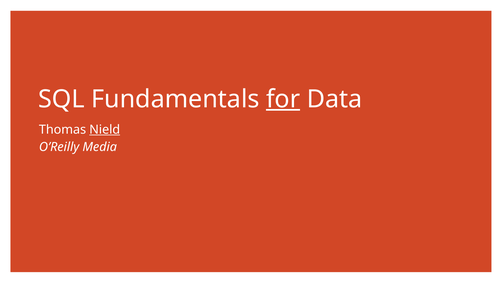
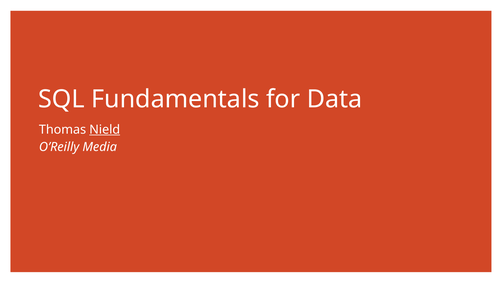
for underline: present -> none (283, 99)
